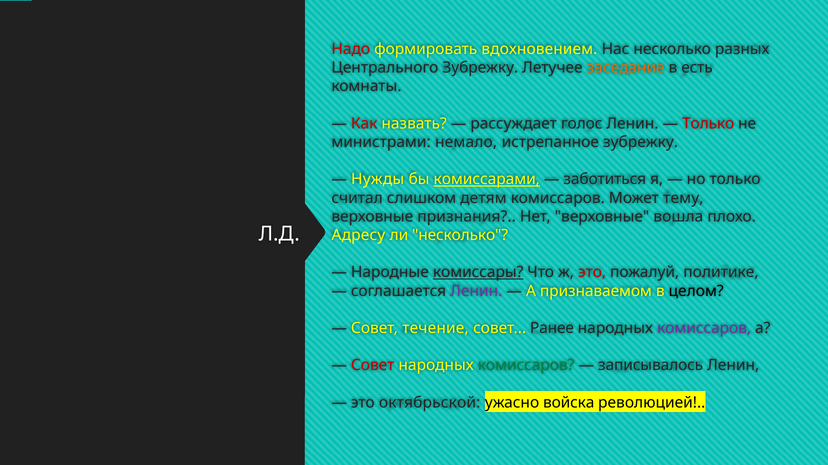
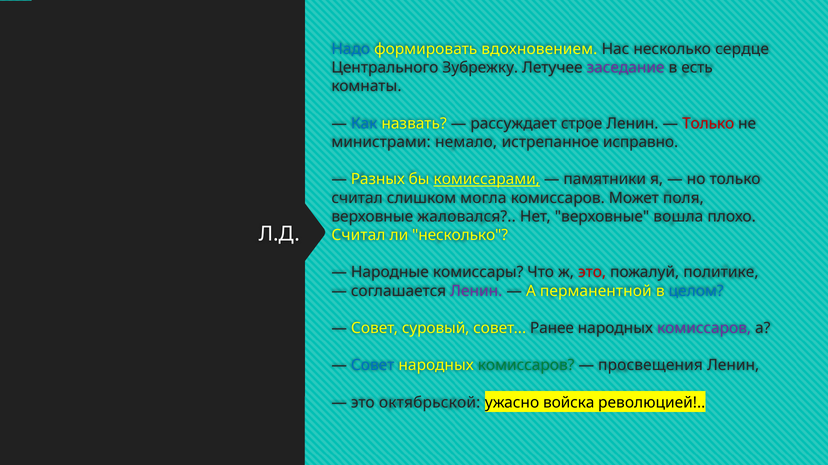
Надо colour: red -> blue (351, 49)
разных: разных -> сердце (742, 49)
заседание colour: orange -> purple (626, 68)
Как colour: red -> blue (364, 124)
голос: голос -> строе (582, 124)
истрепанное зубрежку: зубрежку -> исправно (641, 142)
Нужды: Нужды -> Разных (378, 180)
заботиться: заботиться -> памятники (605, 180)
детям: детям -> могла (483, 198)
тему: тему -> поля (683, 198)
признания: признания -> жаловался (467, 217)
Адресу: Адресу -> Считал (358, 235)
комиссары underline: present -> none (478, 273)
признаваемом: признаваемом -> перманентной (596, 291)
целом colour: black -> blue (696, 291)
течение: течение -> суровый (436, 329)
Совет colour: red -> blue (373, 366)
записывалось: записывалось -> просвещения (651, 366)
